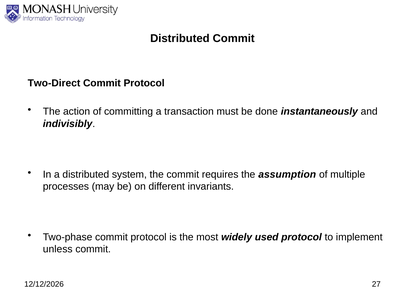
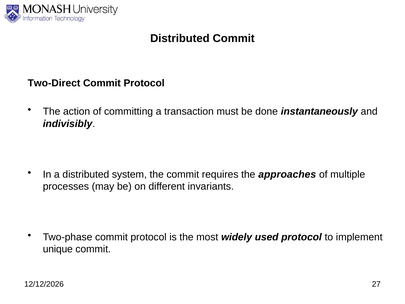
assumption: assumption -> approaches (287, 174)
unless: unless -> unique (58, 249)
